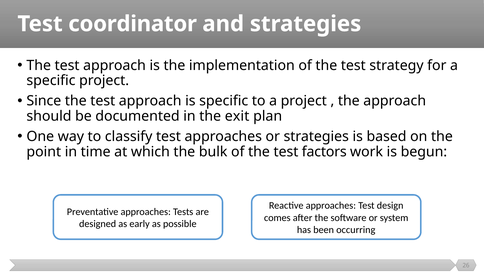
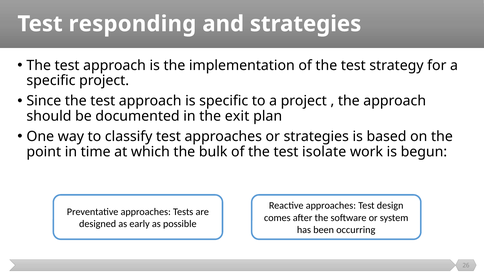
coordinator: coordinator -> responding (132, 24)
factors: factors -> isolate (324, 151)
